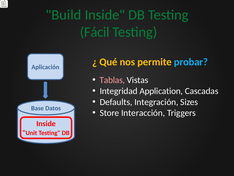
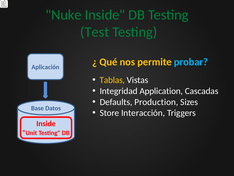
Build: Build -> Nuke (63, 15)
Fácil: Fácil -> Test (95, 32)
Tablas colour: pink -> yellow (112, 80)
Integración: Integración -> Production (156, 102)
